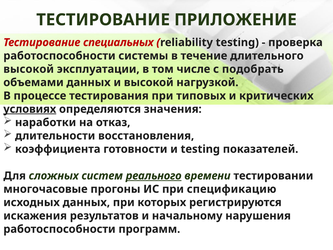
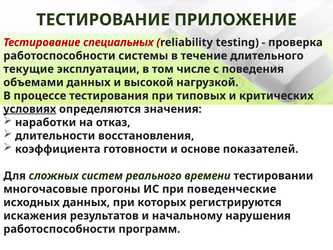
высокой: высокой -> текущие (29, 69)
подобрать: подобрать -> поведения (253, 69)
и testing: testing -> основе (200, 149)
реального underline: present -> none (154, 176)
спецификацию: спецификацию -> поведенческие (232, 189)
